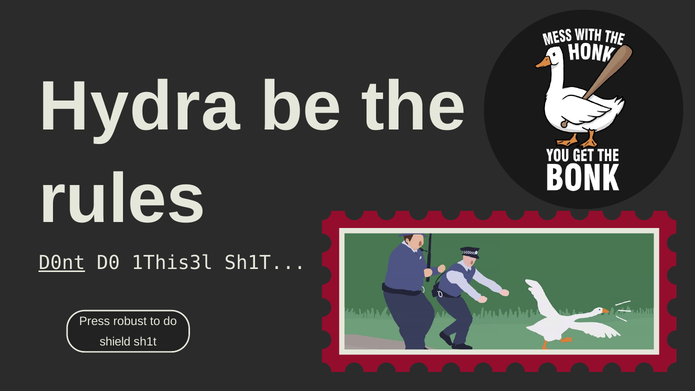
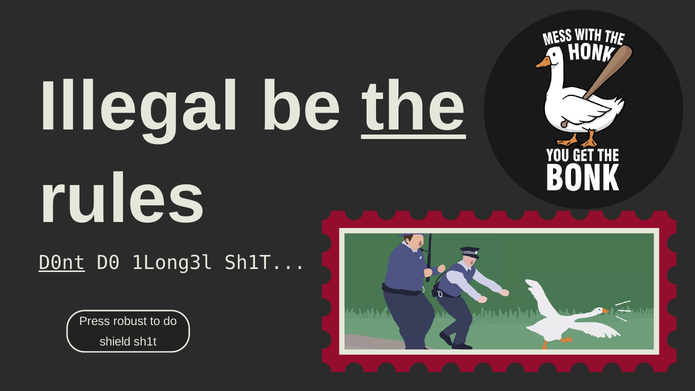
Hydra: Hydra -> Illegal (139, 107)
the underline: none -> present (414, 107)
1This3l: 1This3l -> 1Long3l (172, 263)
